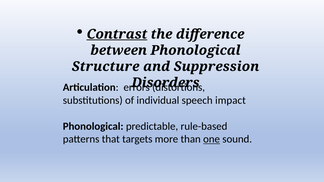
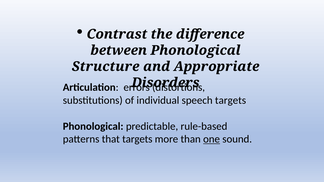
Contrast underline: present -> none (117, 34)
Suppression: Suppression -> Appropriate (216, 67)
speech impact: impact -> targets (231, 100)
